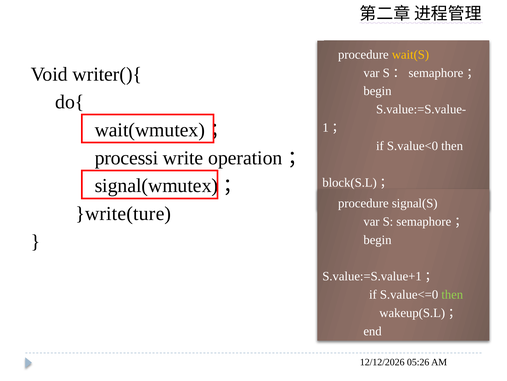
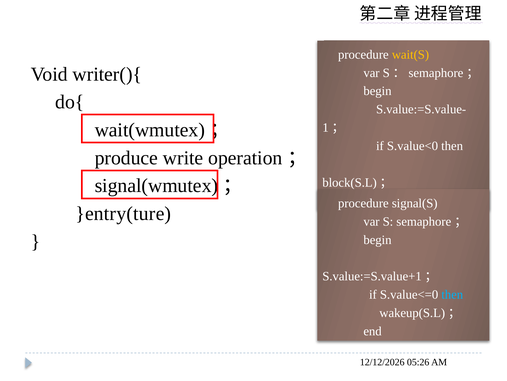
processi: processi -> produce (126, 158)
}write(ture: }write(ture -> }entry(ture (123, 213)
then colour: light green -> light blue (452, 294)
